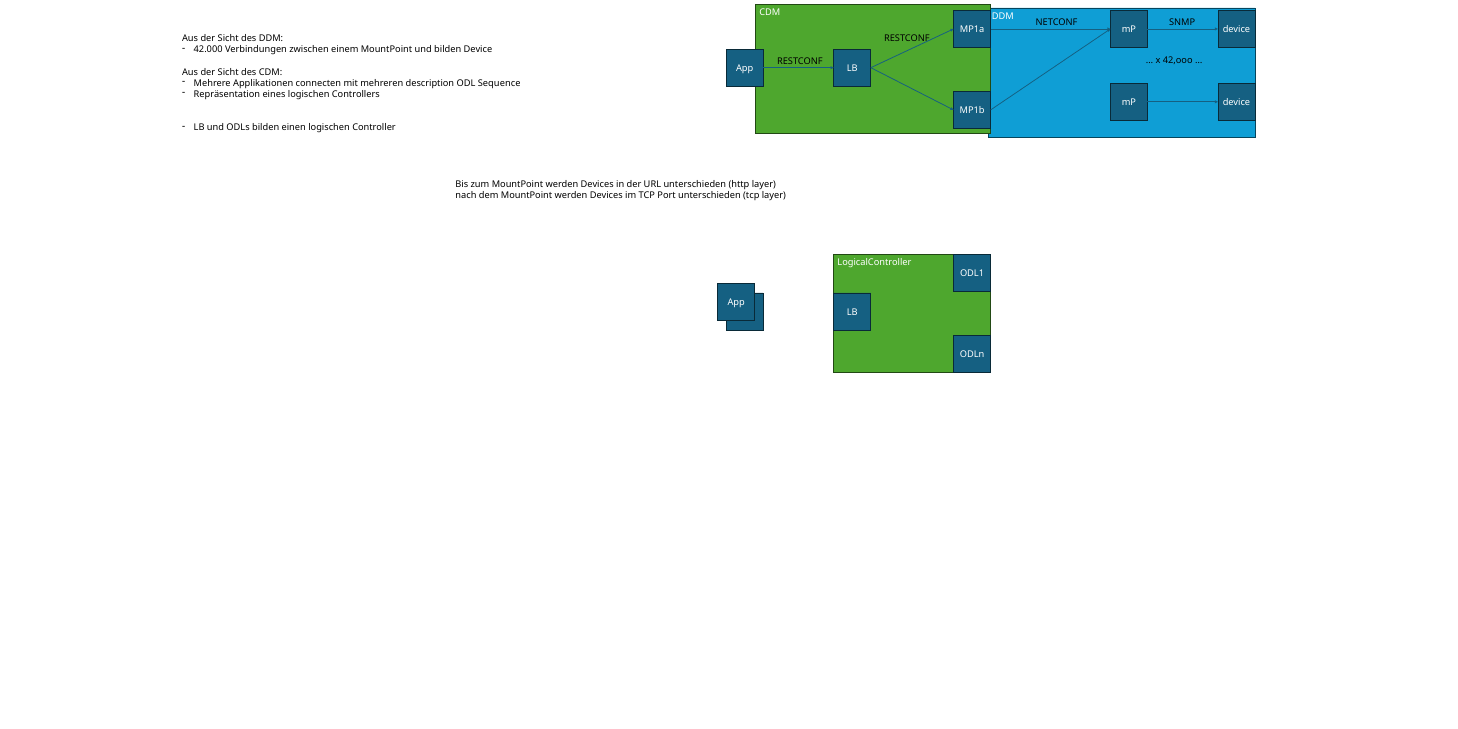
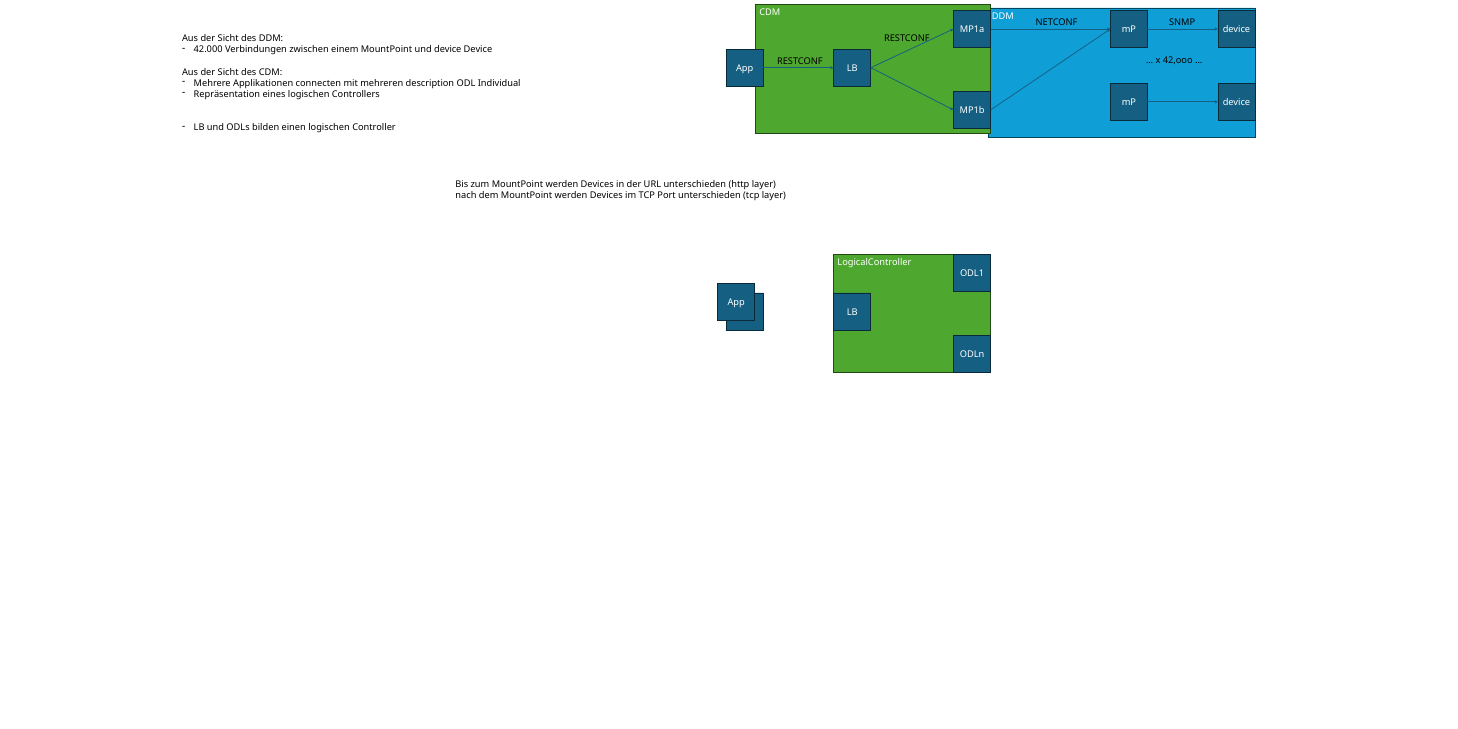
und bilden: bilden -> device (448, 50)
Sequence: Sequence -> Individual (499, 83)
